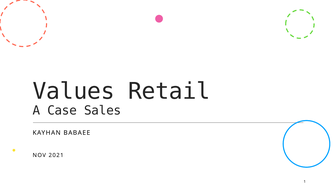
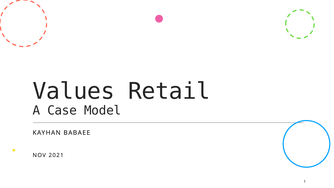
Sales: Sales -> Model (103, 110)
